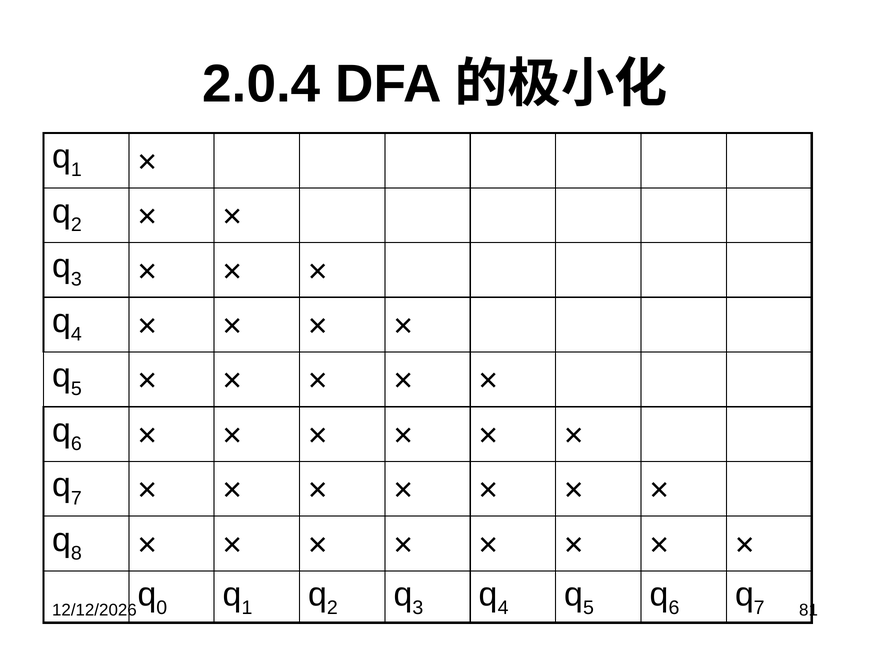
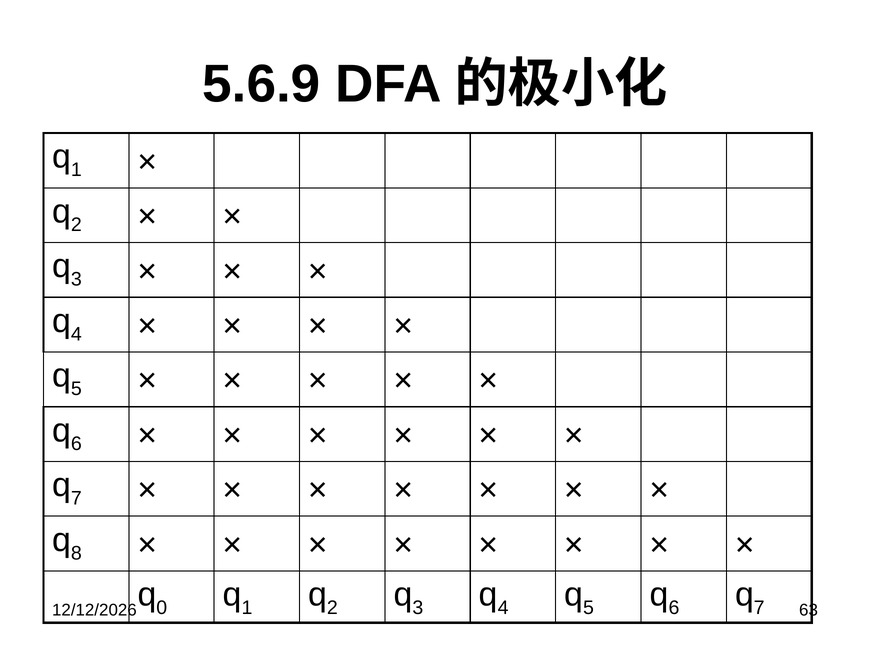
2.0.4: 2.0.4 -> 5.6.9 (261, 84)
81: 81 -> 63 (809, 610)
